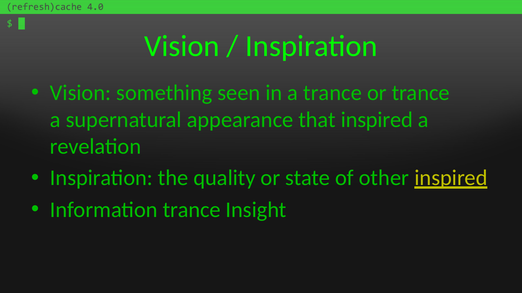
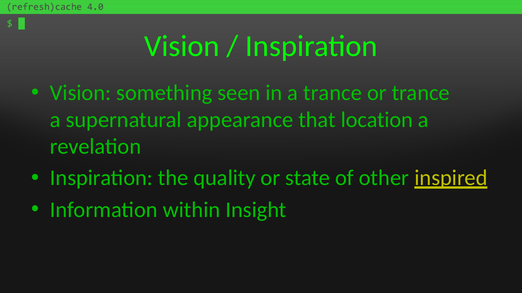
that inspired: inspired -> location (377, 120)
Information trance: trance -> within (192, 210)
